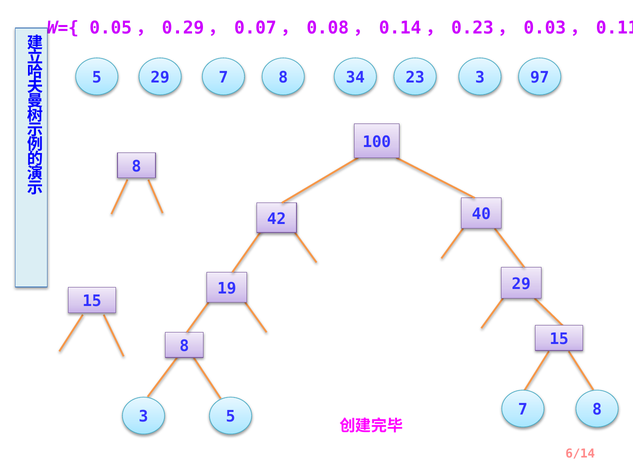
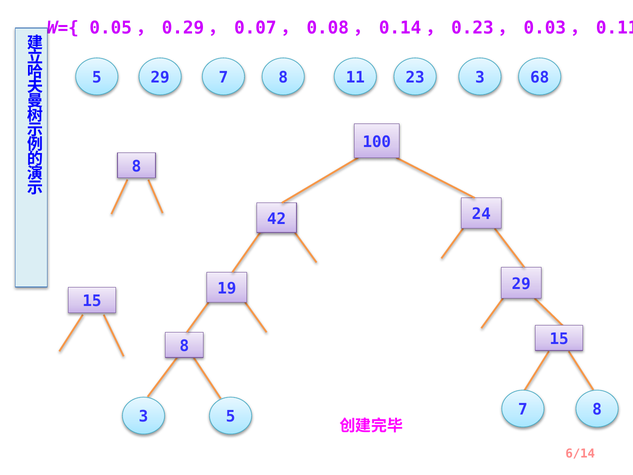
34: 34 -> 11 (355, 77)
97: 97 -> 68 (540, 77)
40: 40 -> 24 (481, 214)
